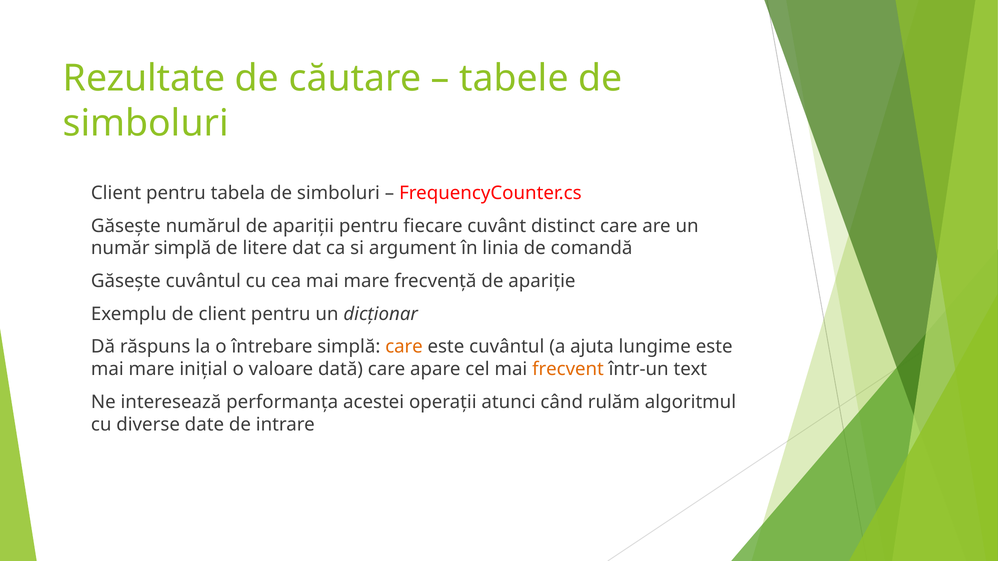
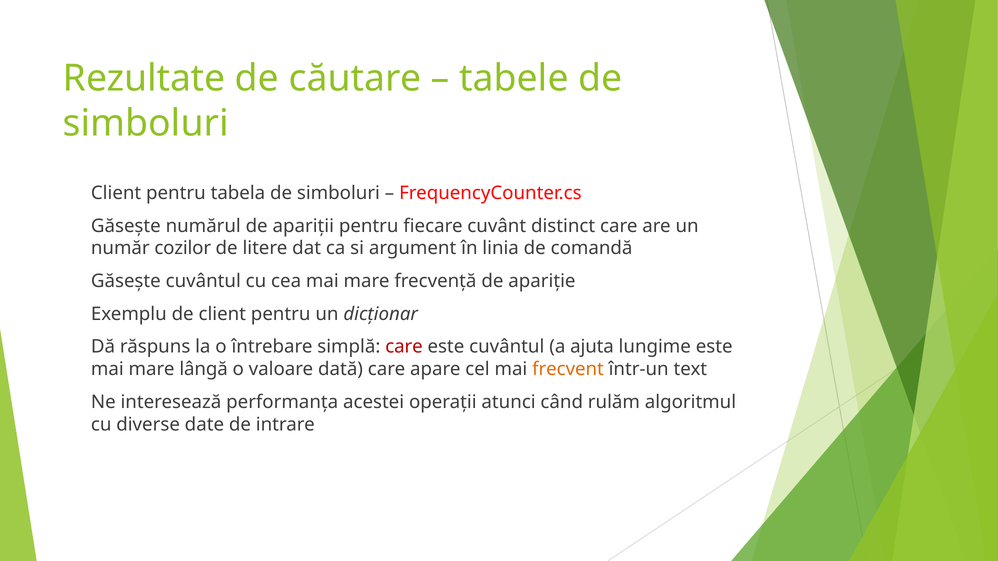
număr simplă: simplă -> cozilor (183, 248)
care colour: orange -> red (404, 347)
inițial: inițial -> lângă (204, 369)
